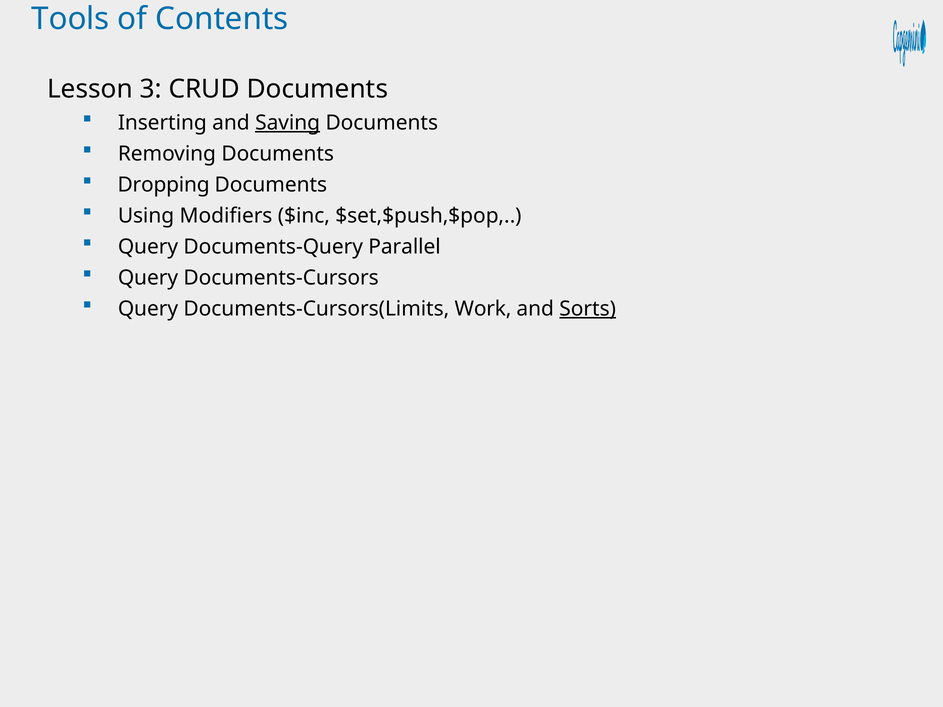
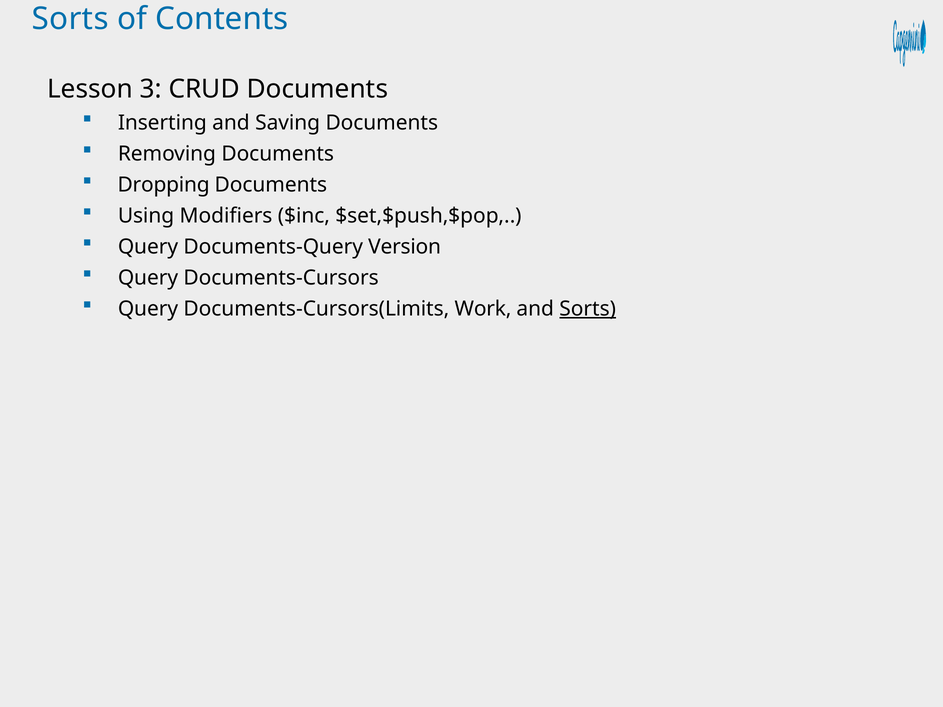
Tools: Tools -> Sorts (70, 19)
Saving underline: present -> none (288, 123)
Parallel: Parallel -> Version (405, 247)
